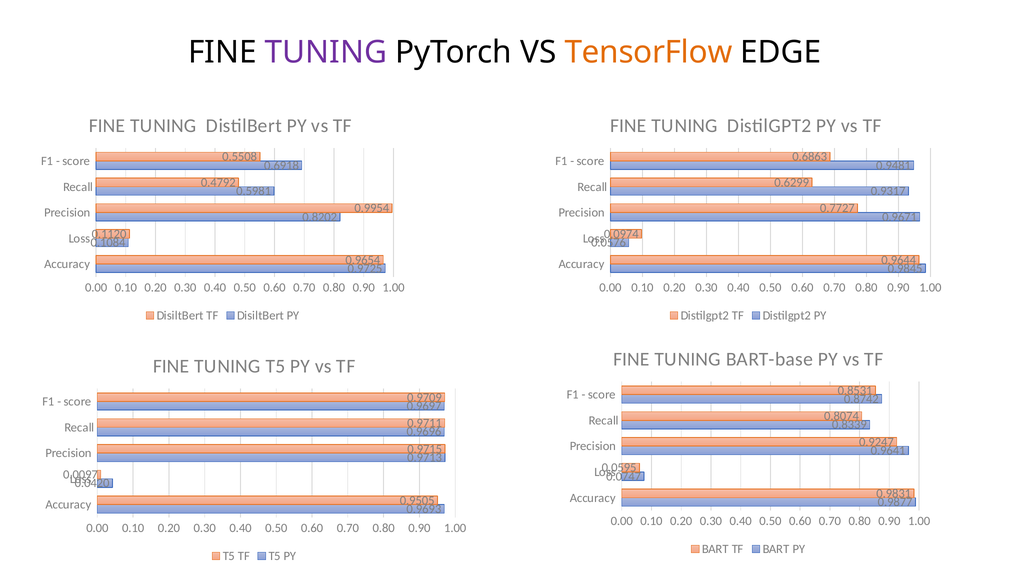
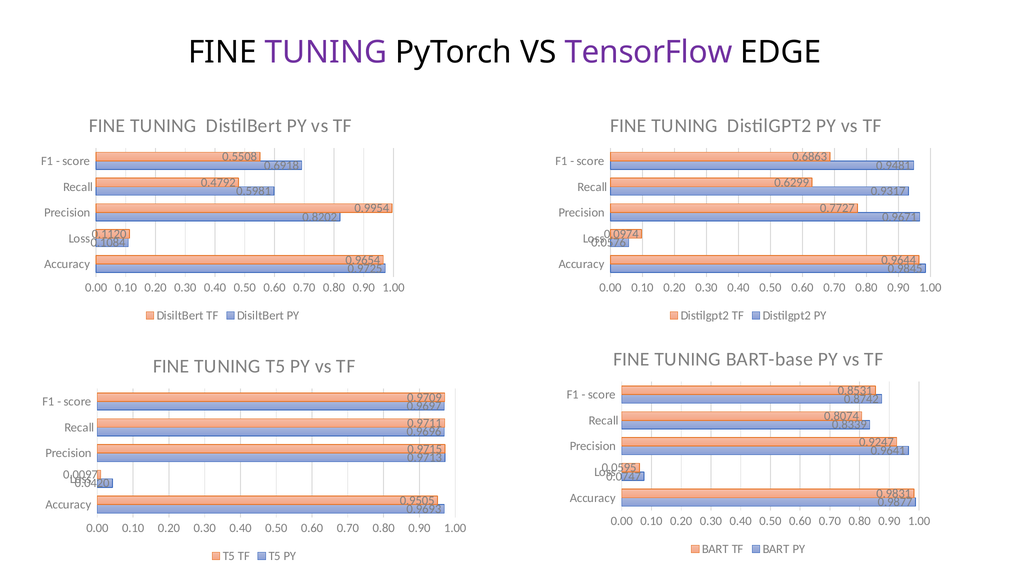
TensorFlow colour: orange -> purple (648, 53)
